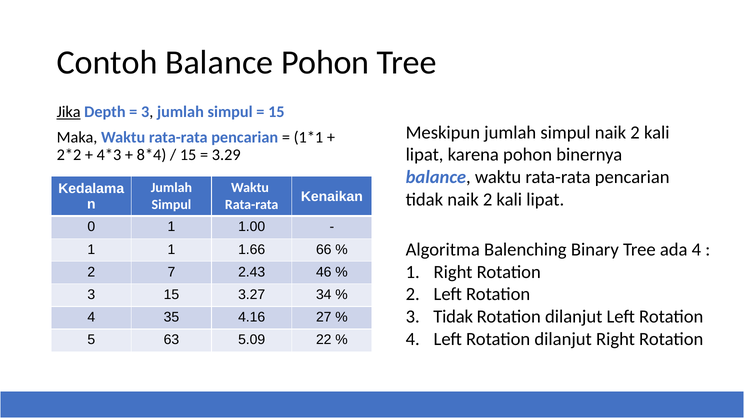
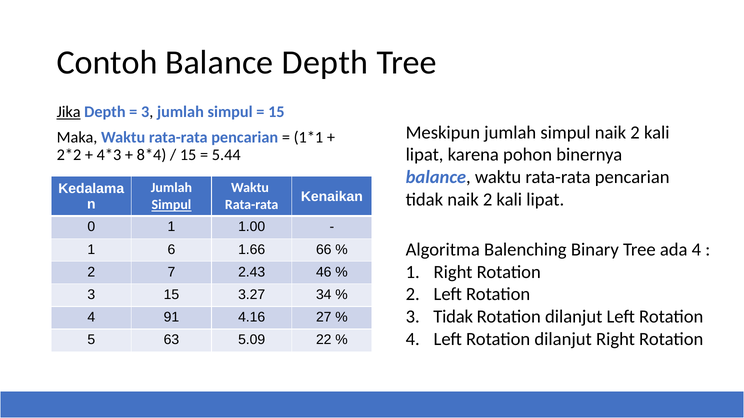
Balance Pohon: Pohon -> Depth (325, 63)
3.29: 3.29 -> 5.44 (226, 155)
Simpul underline: none -> present (171, 205)
1 1: 1 -> 6 (171, 250)
35: 35 -> 91 (171, 318)
